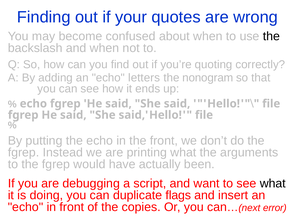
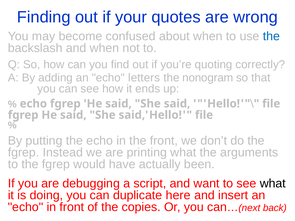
the colour: black -> blue (271, 36)
flags: flags -> here (178, 195)
error: error -> back (275, 208)
